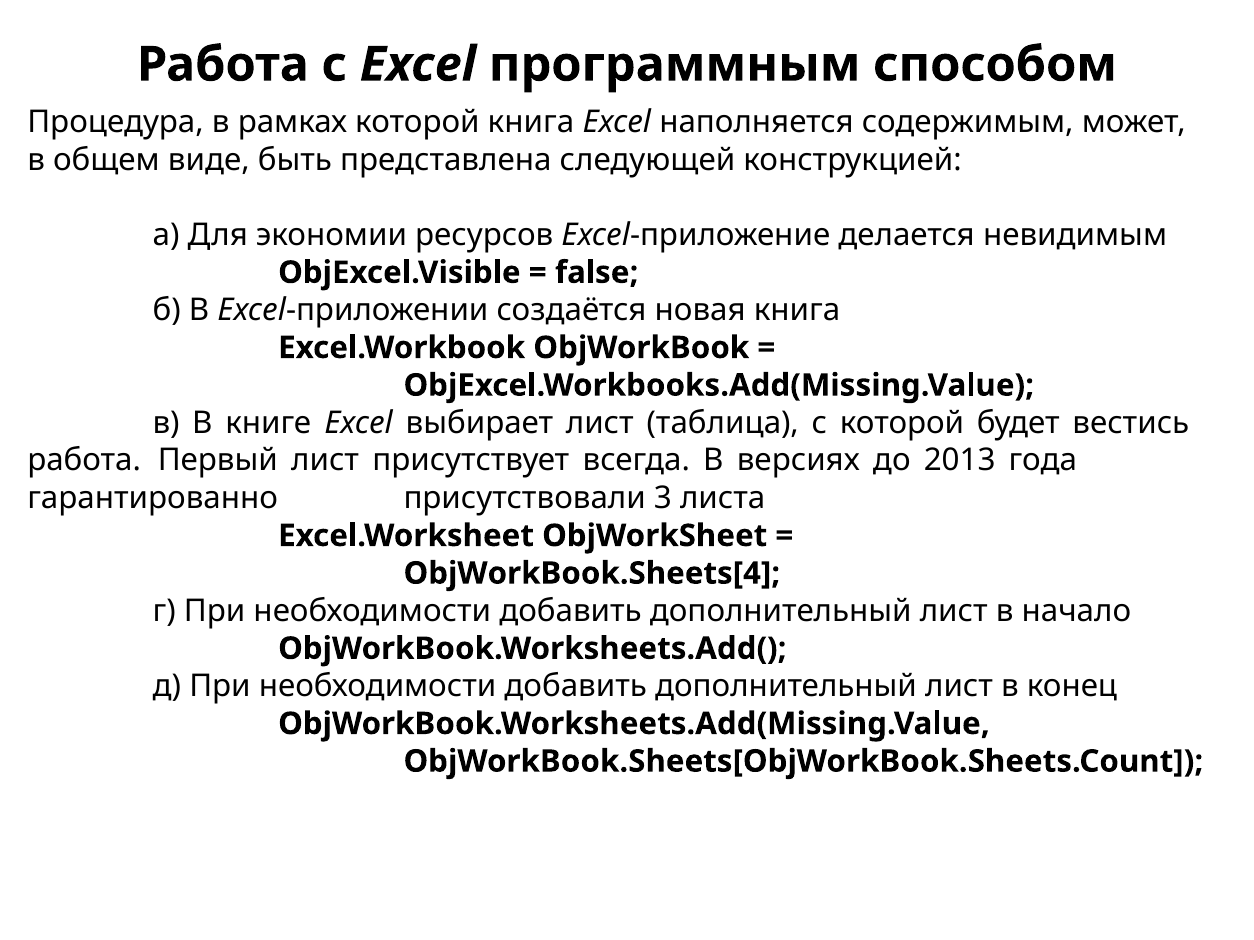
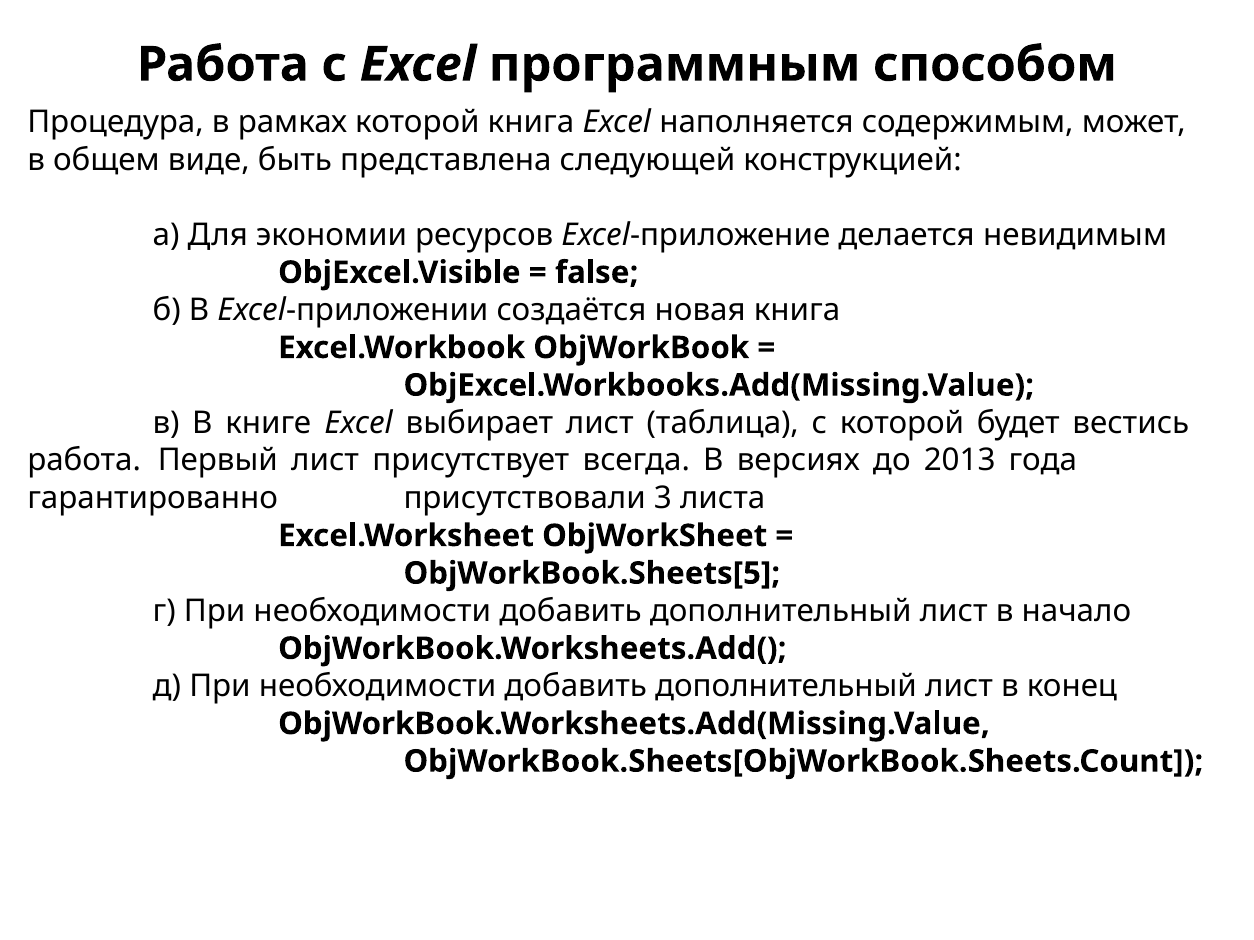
ObjWorkBook.Sheets[4: ObjWorkBook.Sheets[4 -> ObjWorkBook.Sheets[5 (592, 574)
